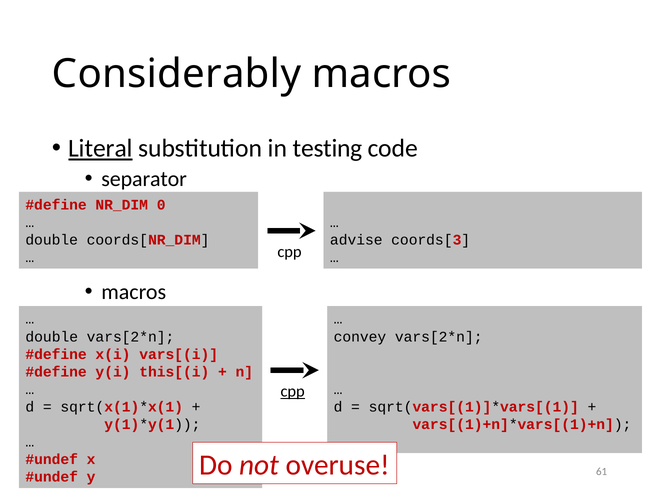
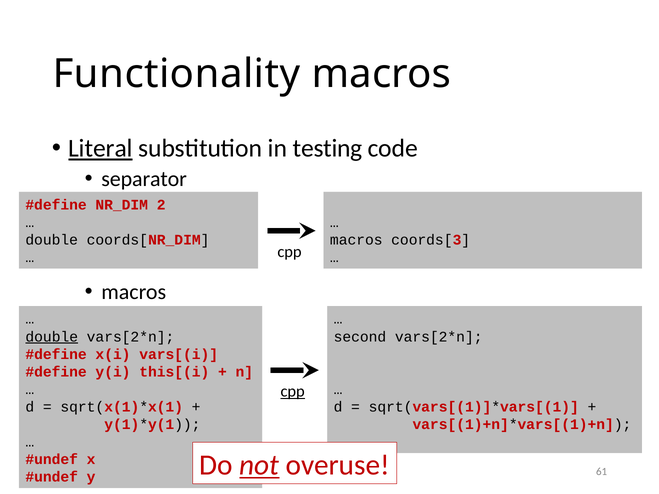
Considerably: Considerably -> Functionality (176, 74)
0: 0 -> 2 (161, 205)
advise: advise -> macros (356, 240)
double underline: none -> present (52, 337)
convey: convey -> second (360, 337)
not underline: none -> present (259, 465)
